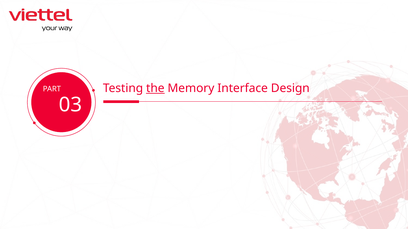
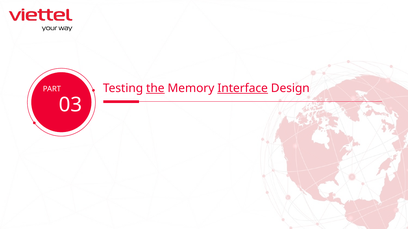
Interface underline: none -> present (243, 89)
